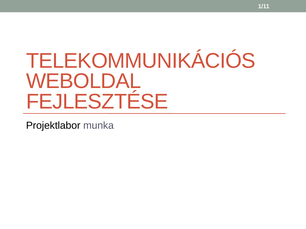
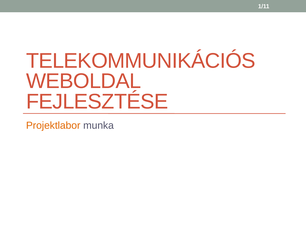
Projektlabor colour: black -> orange (53, 126)
